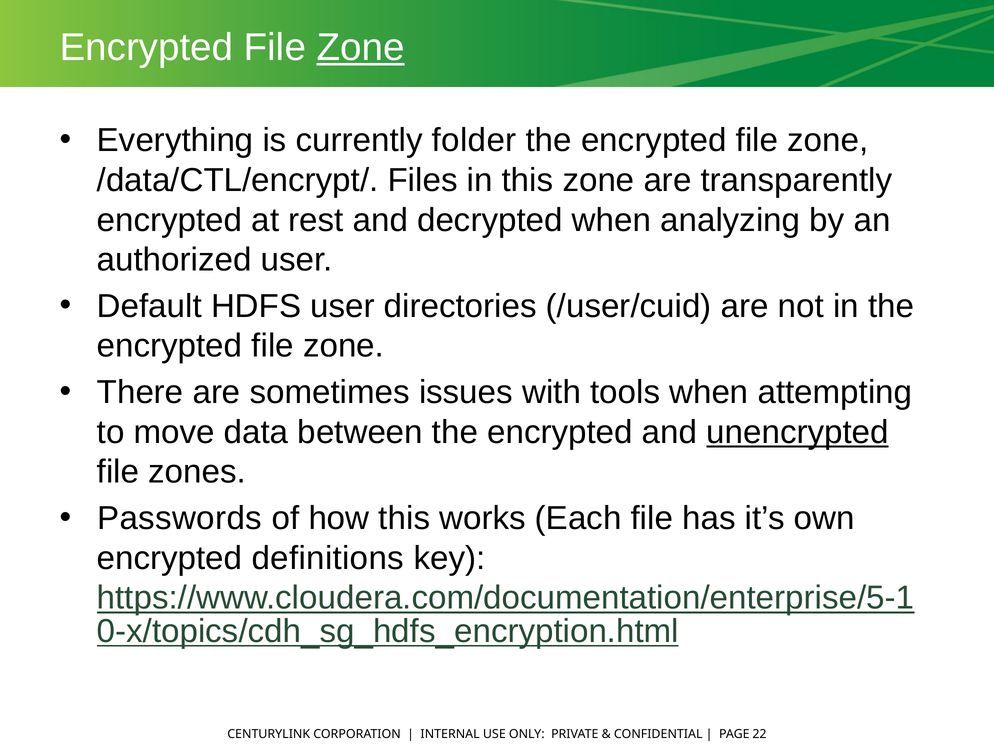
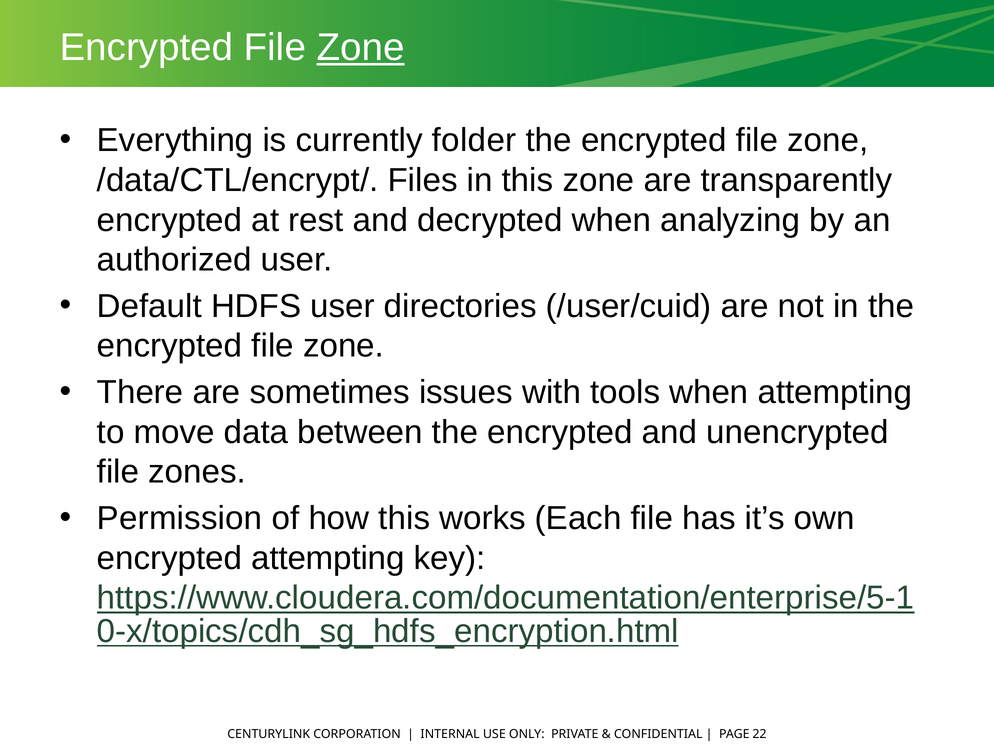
unencrypted underline: present -> none (797, 432)
Passwords: Passwords -> Permission (180, 518)
encrypted definitions: definitions -> attempting (328, 558)
